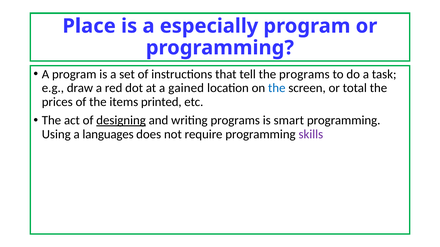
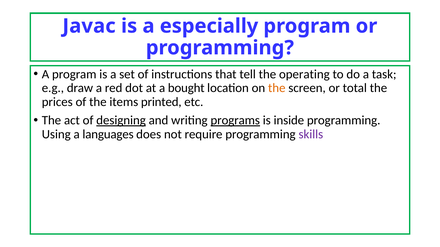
Place: Place -> Javac (89, 26)
the programs: programs -> operating (304, 74)
gained: gained -> bought (186, 88)
the colour: blue -> orange (277, 88)
programs underline: none -> present (235, 121)
smart: smart -> inside (289, 121)
